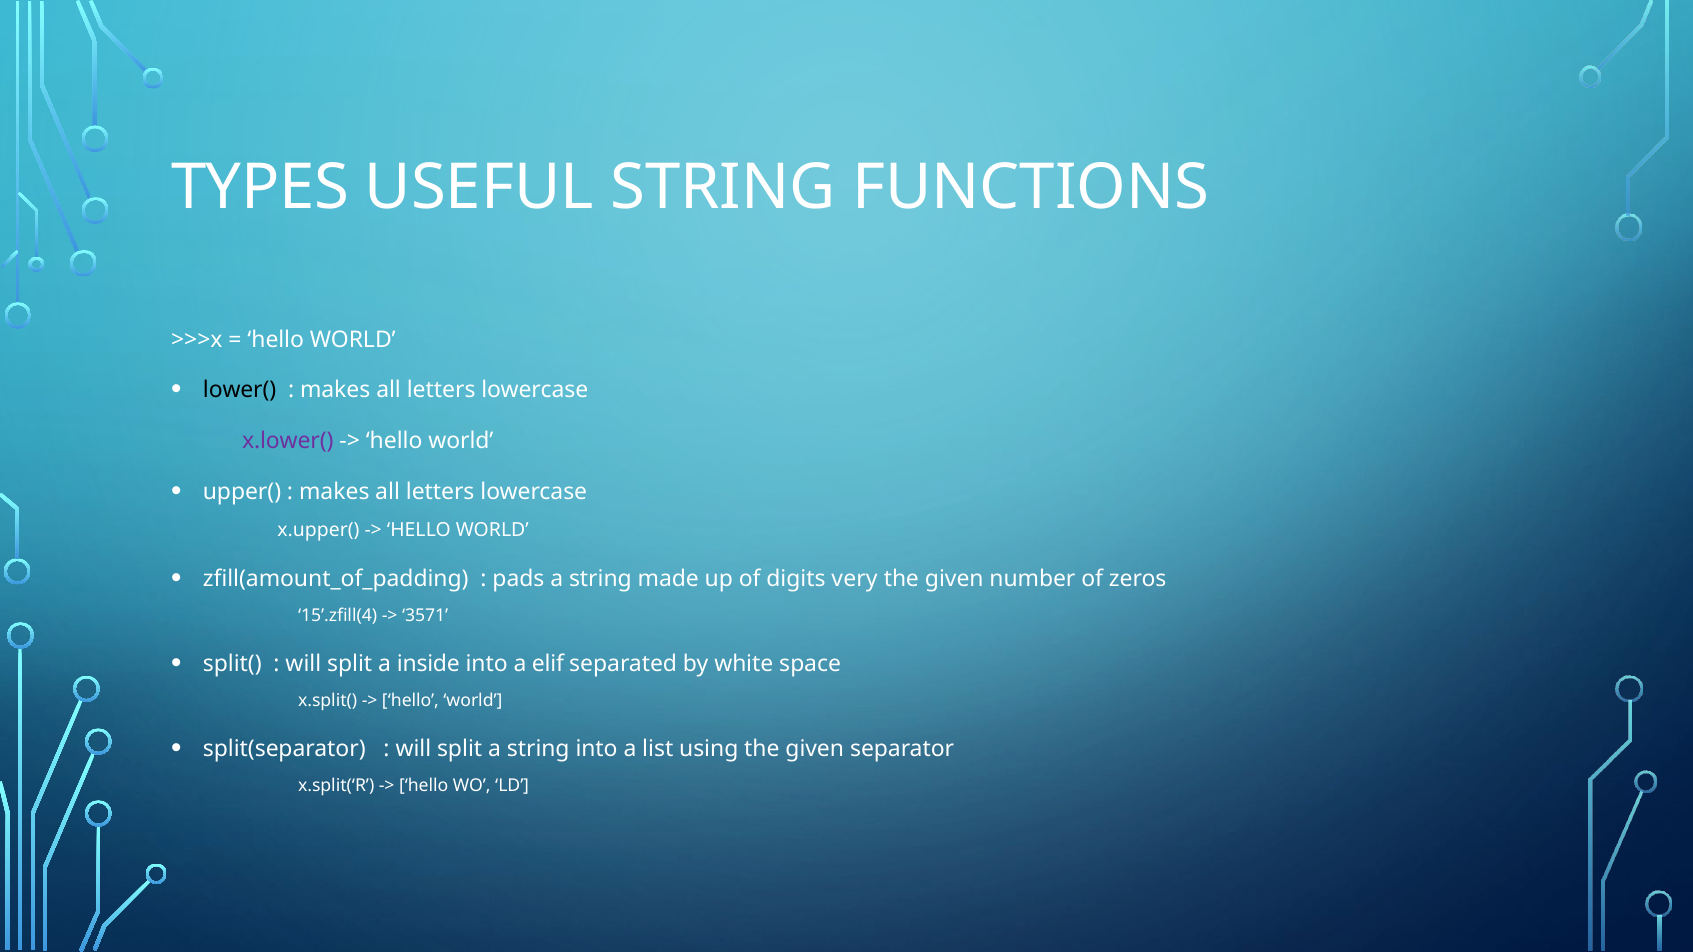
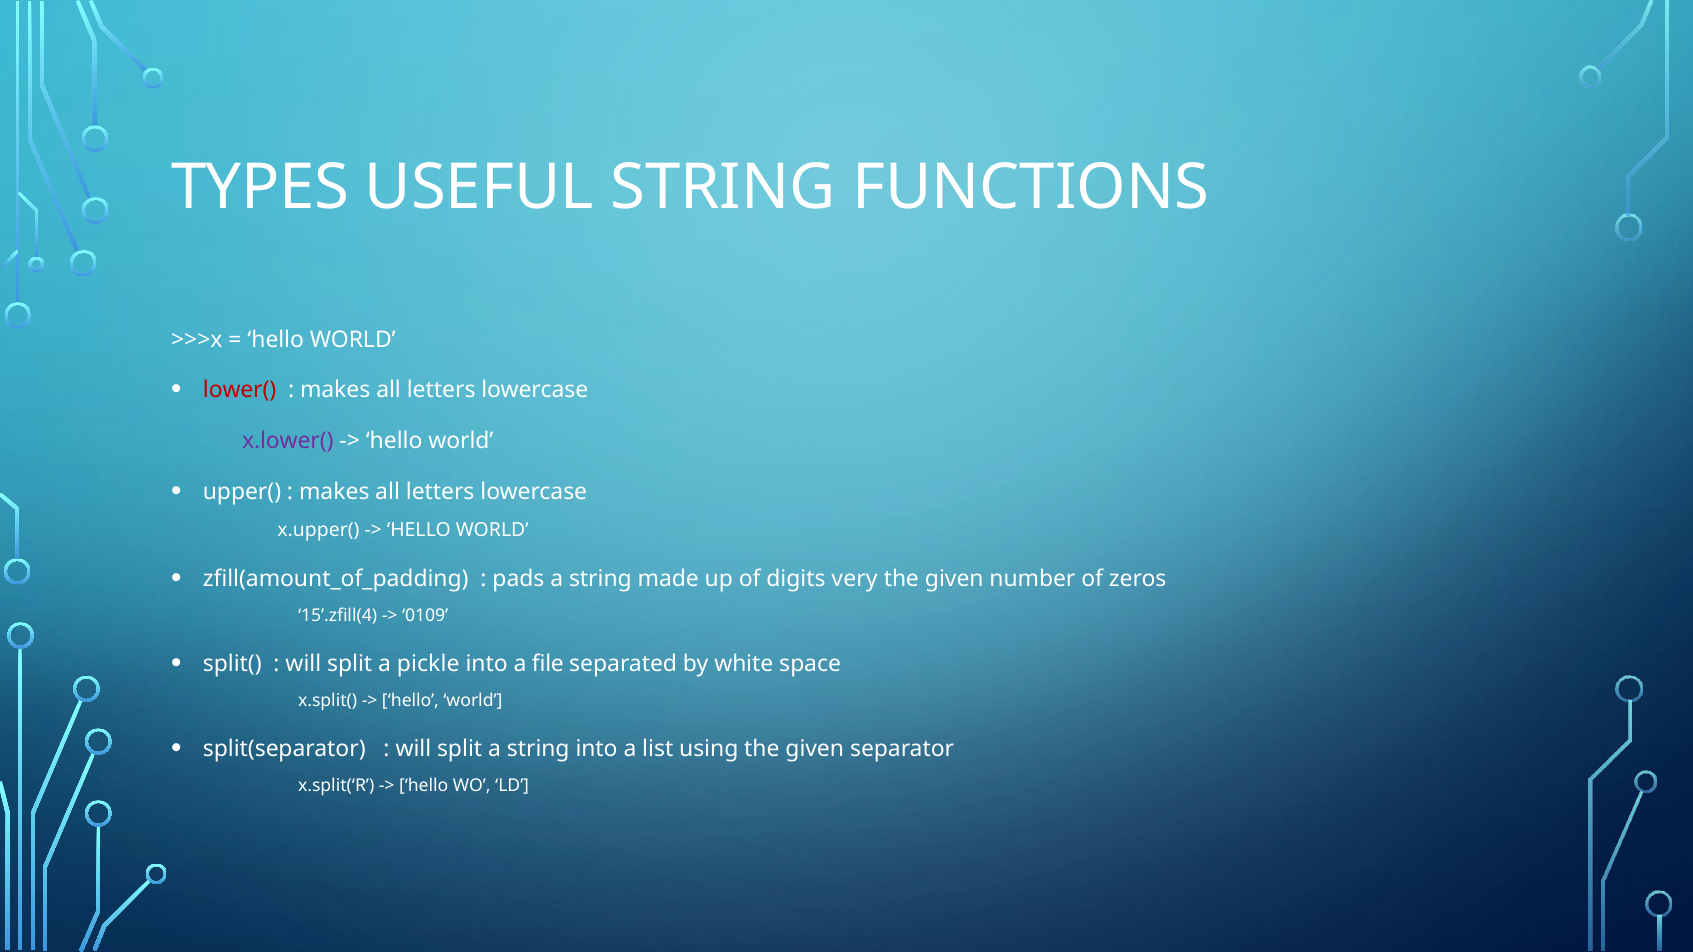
lower( colour: black -> red (240, 390)
3571: 3571 -> 0109 (425, 616)
inside: inside -> pickle (428, 664)
elif: elif -> file (548, 664)
